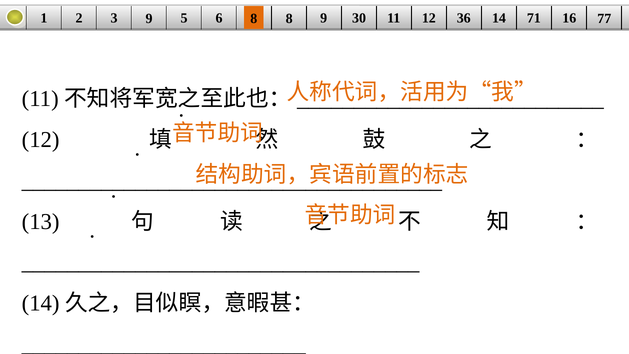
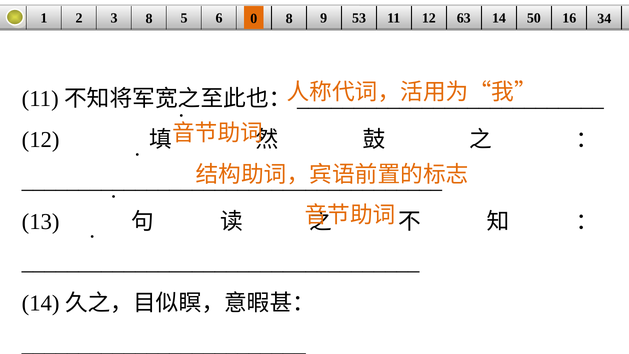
3 9: 9 -> 8 (149, 18)
6 8: 8 -> 0 (254, 18)
30: 30 -> 53 (359, 18)
36: 36 -> 63 (464, 18)
71: 71 -> 50 (534, 18)
77: 77 -> 34 (604, 18)
